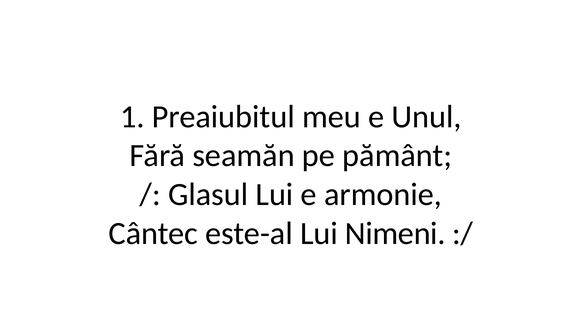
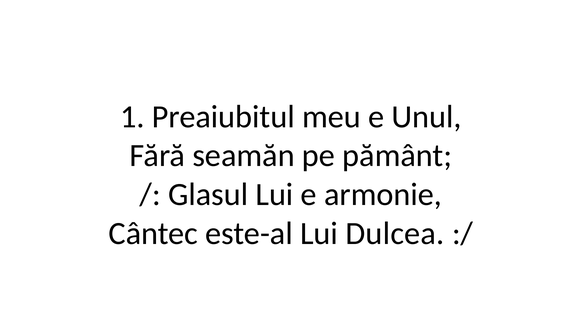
Nimeni: Nimeni -> Dulcea (395, 233)
